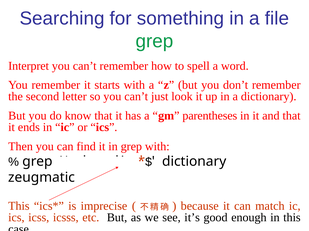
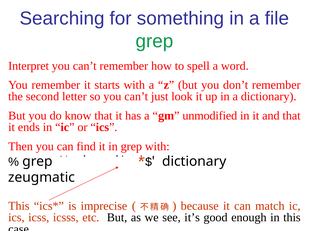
parentheses: parentheses -> unmodified (210, 116)
